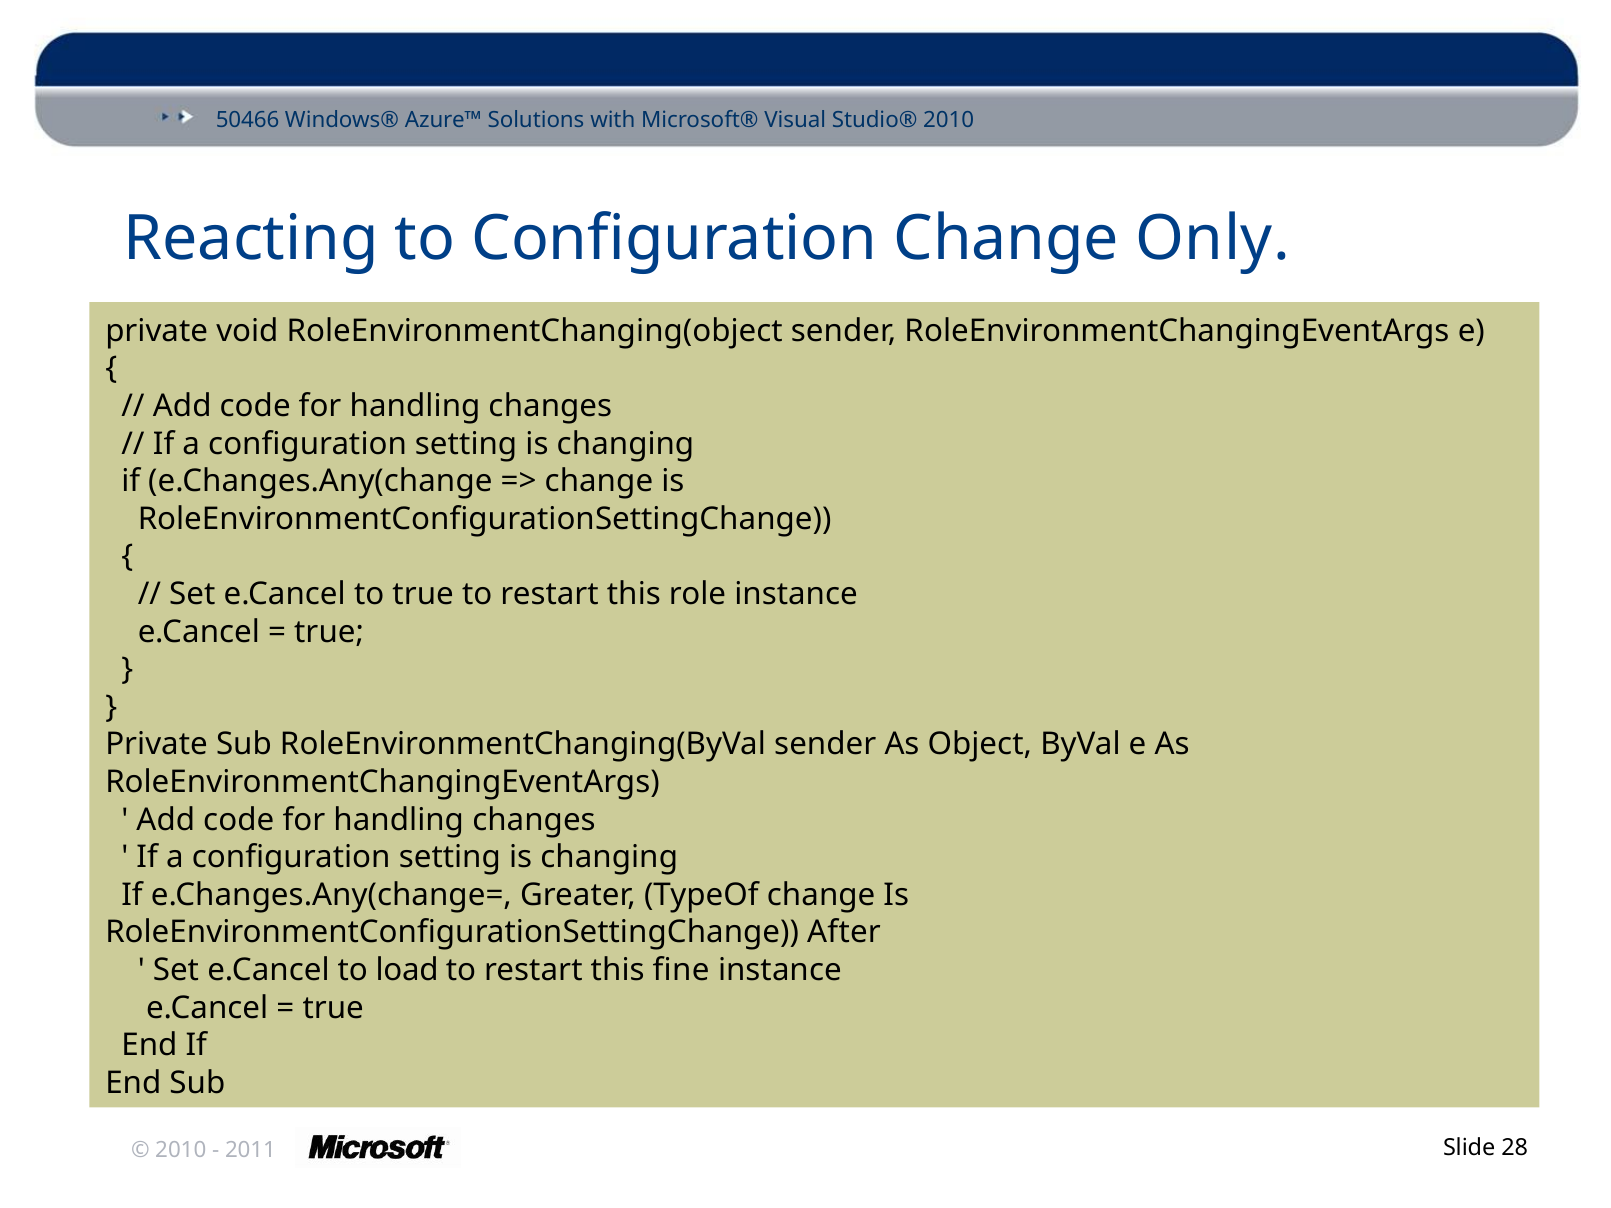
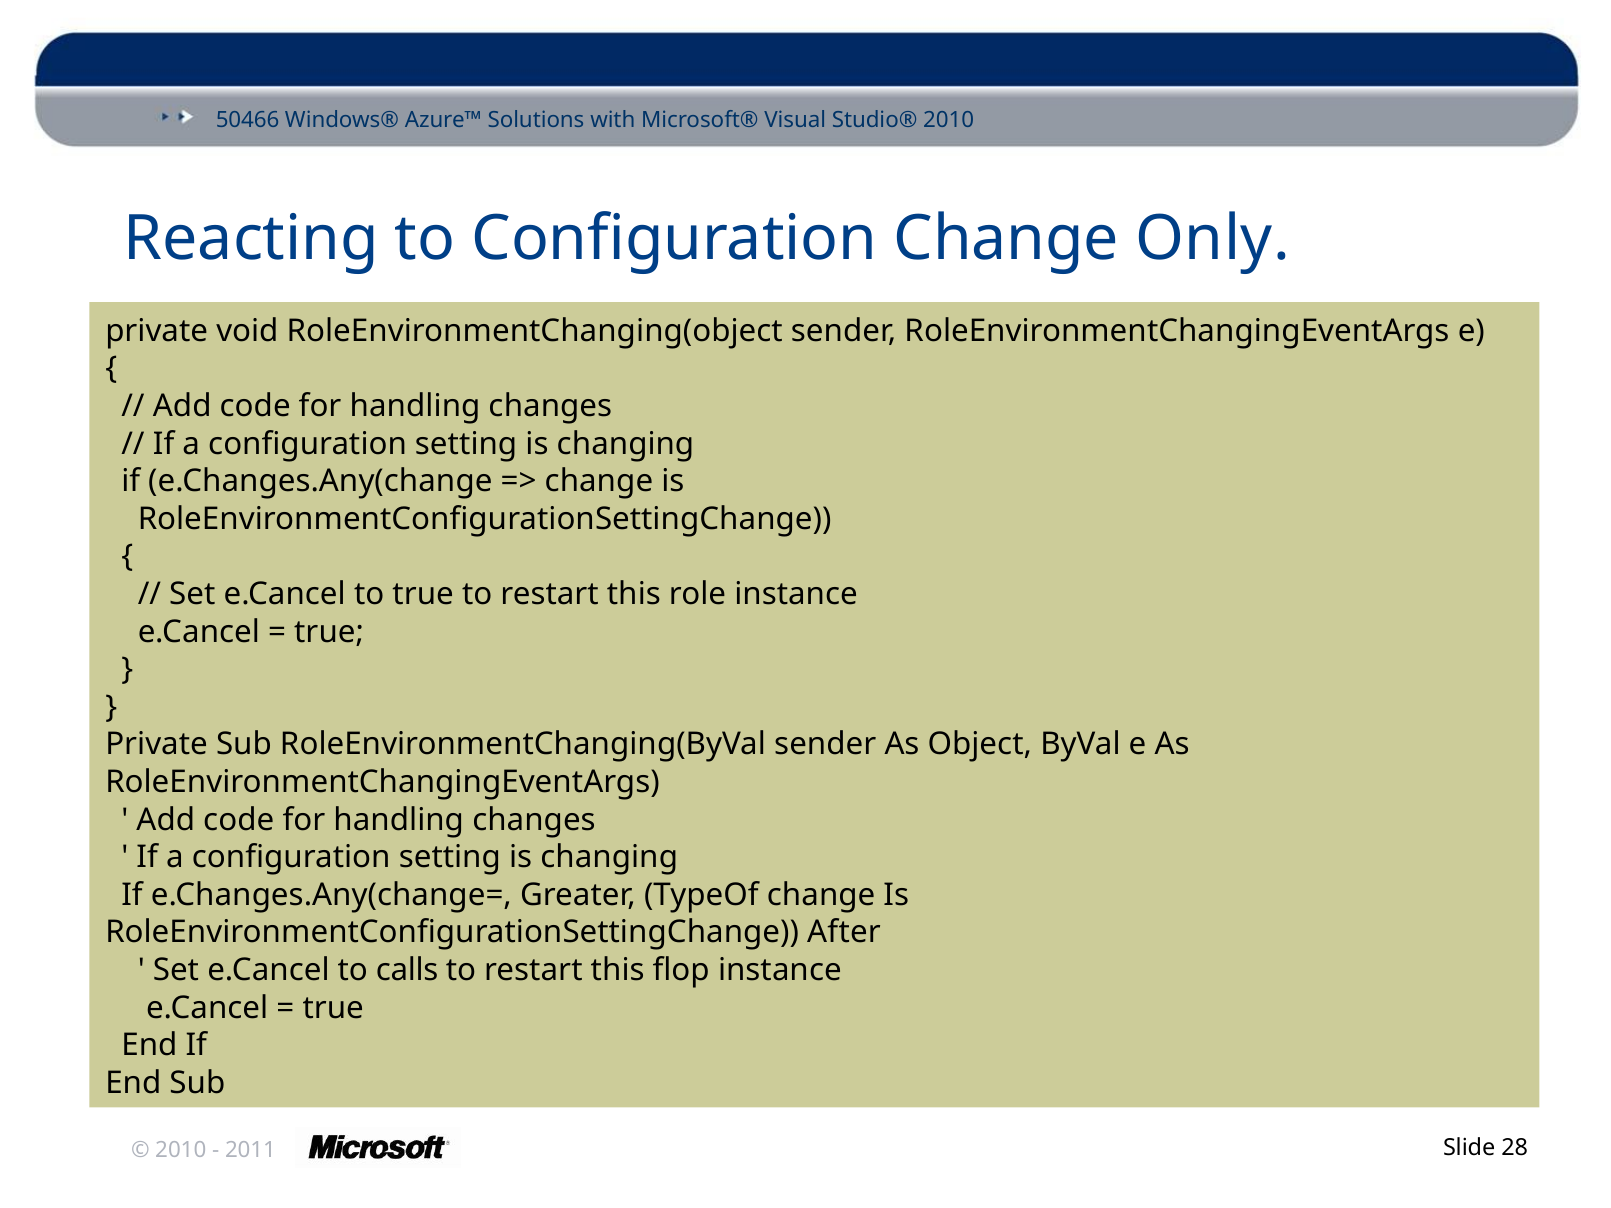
load: load -> calls (407, 970)
fine: fine -> flop (681, 970)
